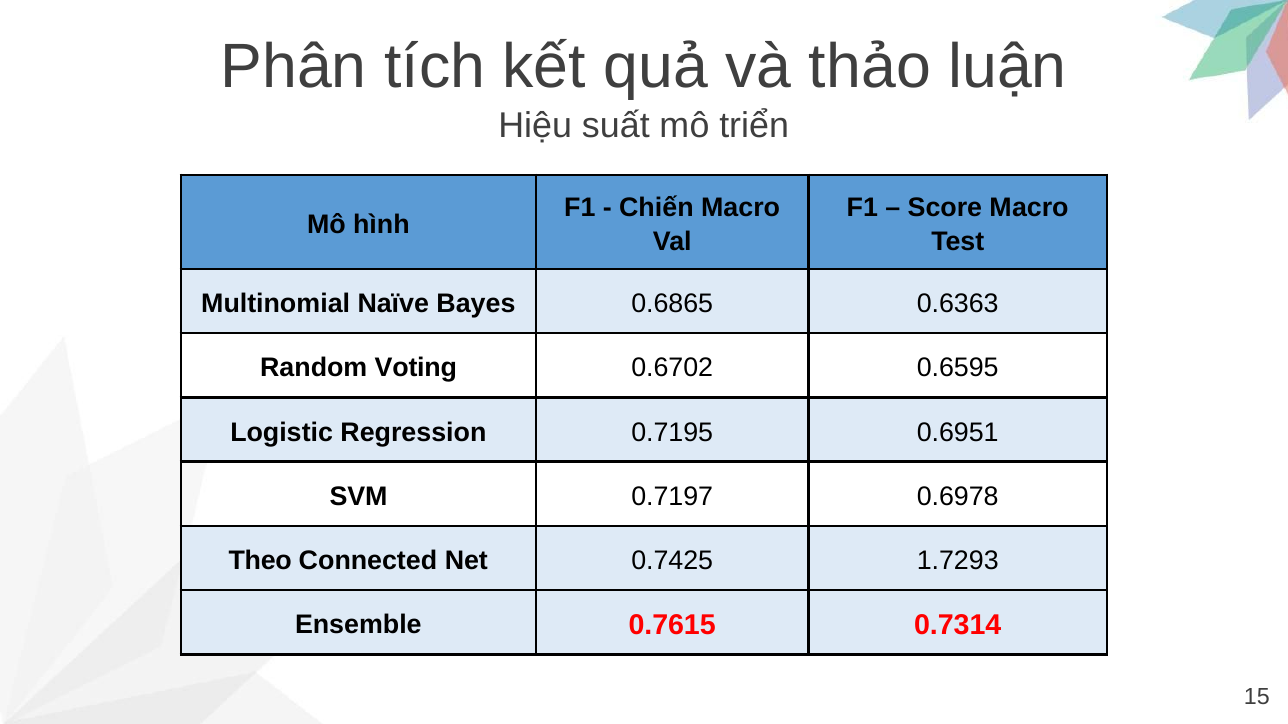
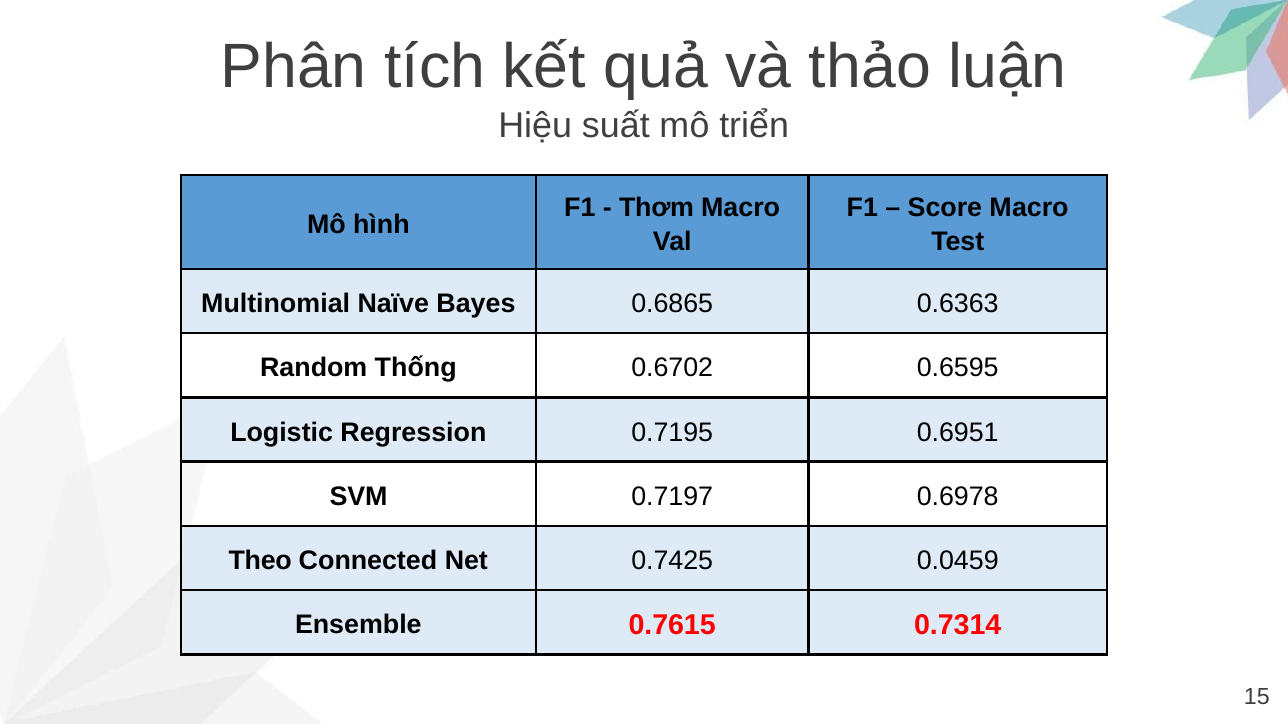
Chiến: Chiến -> Thơm (657, 207)
Voting: Voting -> Thống (416, 368)
1.7293: 1.7293 -> 0.0459 (958, 561)
